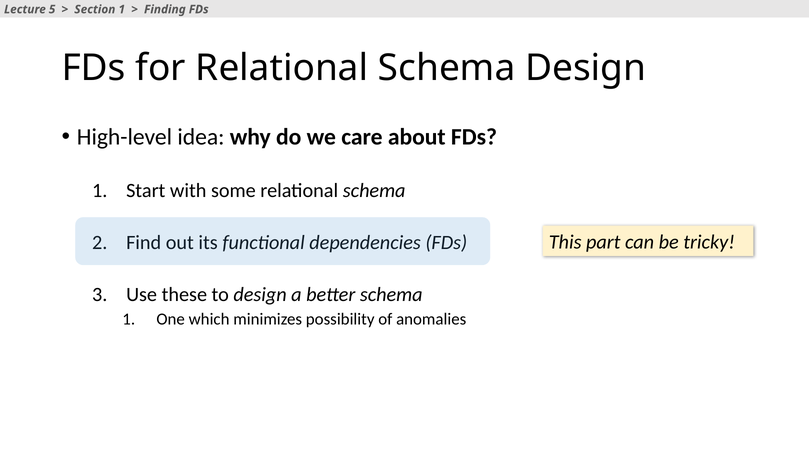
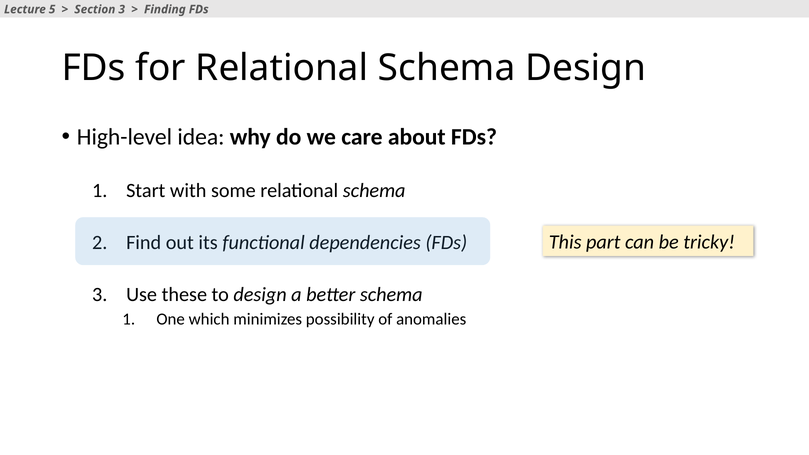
Section 1: 1 -> 3 (122, 9)
